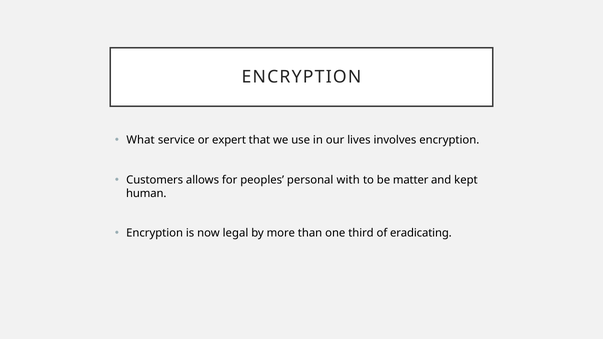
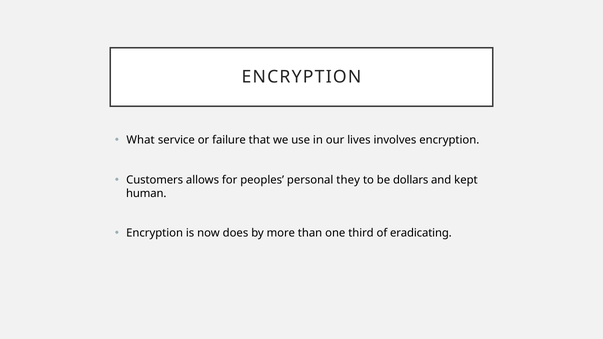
expert: expert -> failure (229, 140)
with: with -> they (348, 180)
matter: matter -> dollars (411, 180)
legal: legal -> does (235, 233)
